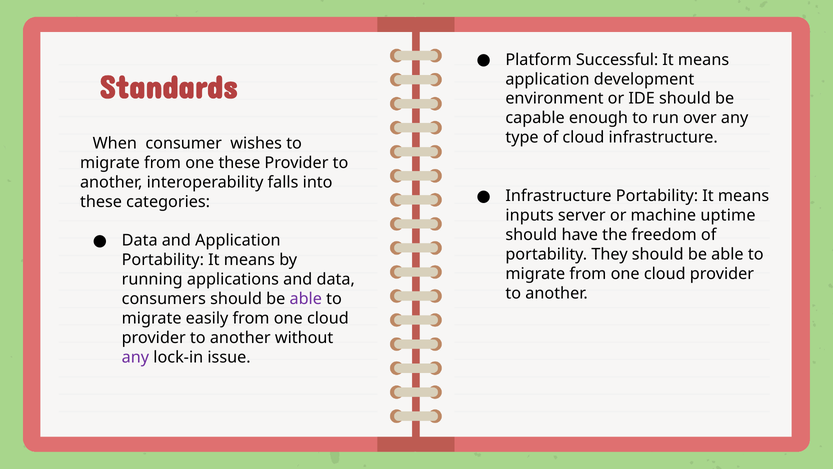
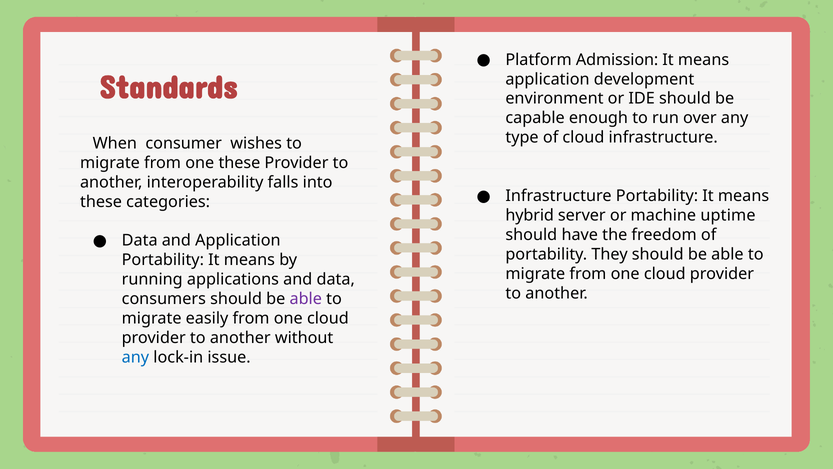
Successful: Successful -> Admission (617, 60)
inputs: inputs -> hybrid (530, 215)
any colour: purple -> blue (135, 357)
